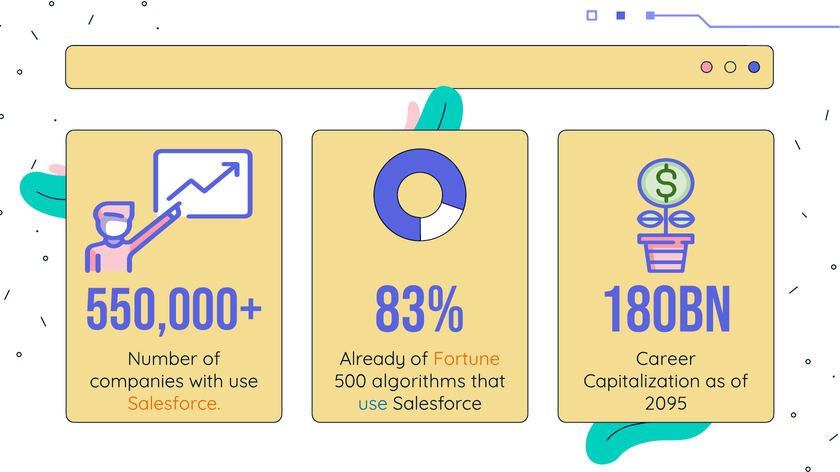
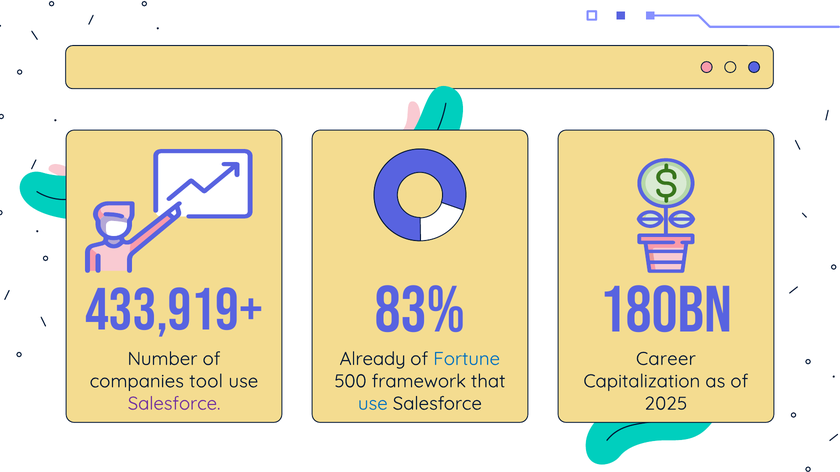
550,000+: 550,000+ -> 433,919+ (174, 310)
Fortune colour: orange -> blue (467, 359)
with: with -> tool (206, 382)
algorithms: algorithms -> framework (419, 382)
Salesforce colour: orange -> purple (174, 404)
2095: 2095 -> 2025 (666, 404)
